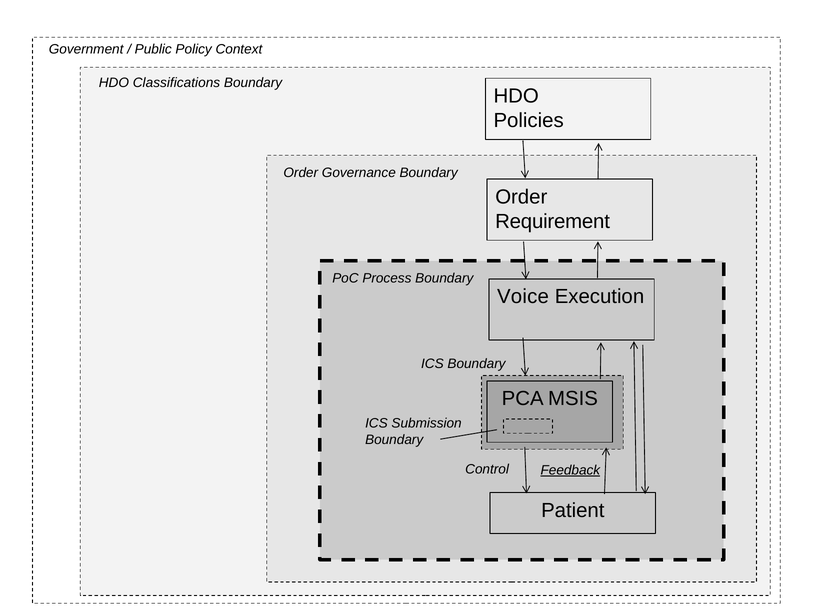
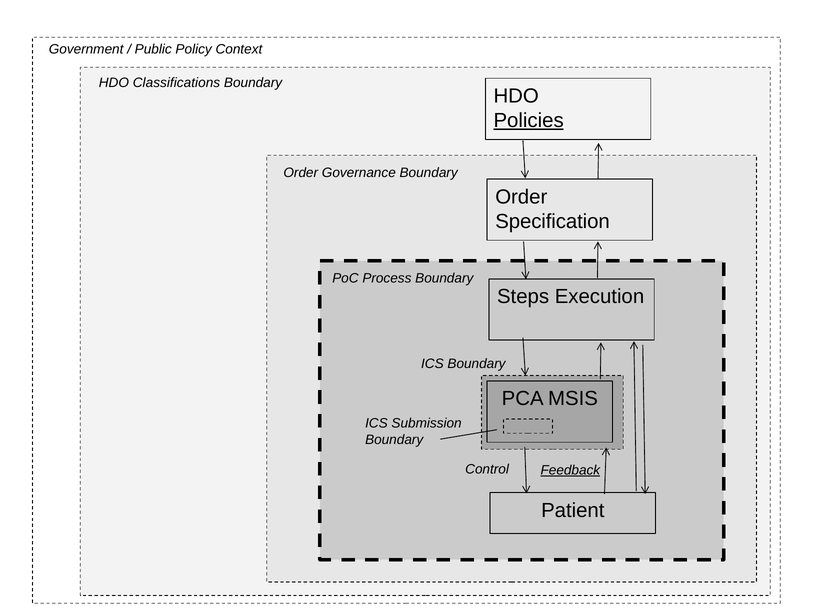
Policies underline: none -> present (529, 120)
Requirement: Requirement -> Specification (553, 221)
Voice: Voice -> Steps (523, 297)
